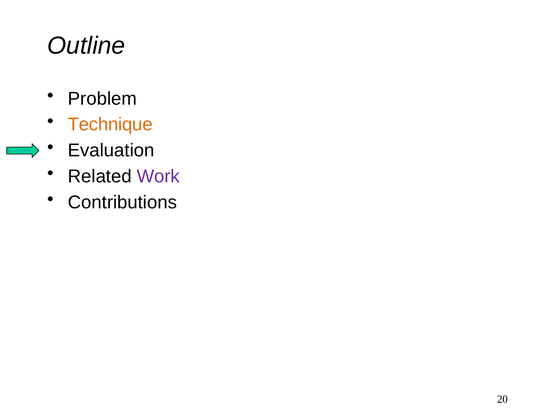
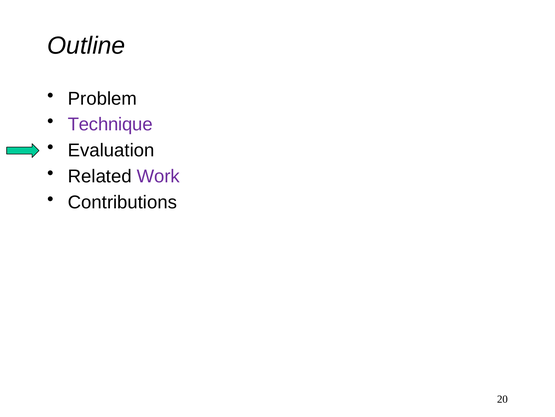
Technique colour: orange -> purple (110, 124)
